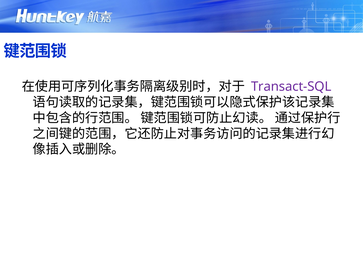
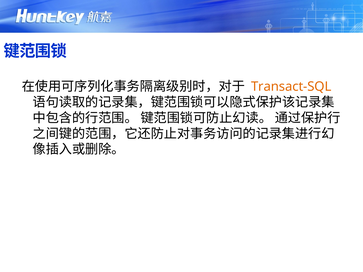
Transact-SQL colour: purple -> orange (291, 87)
